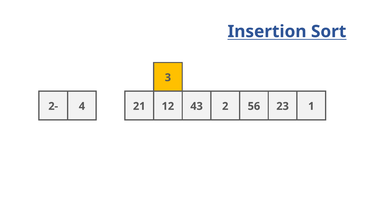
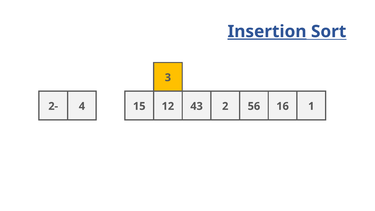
Insertion underline: none -> present (267, 32)
21: 21 -> 15 (139, 106)
23: 23 -> 16 (283, 106)
